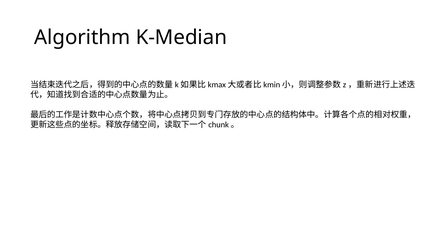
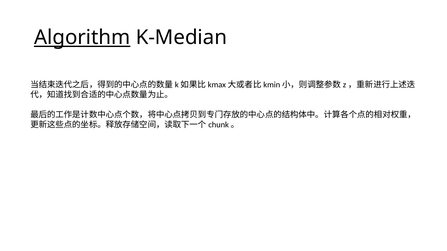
Algorithm underline: none -> present (82, 38)
